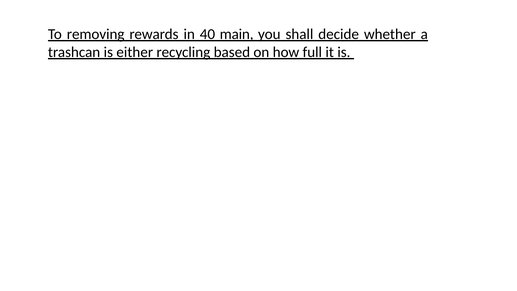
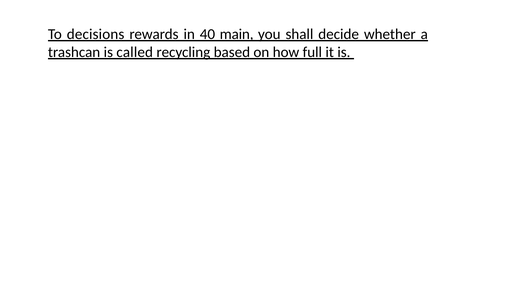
removing: removing -> decisions (96, 34)
either: either -> called (135, 52)
